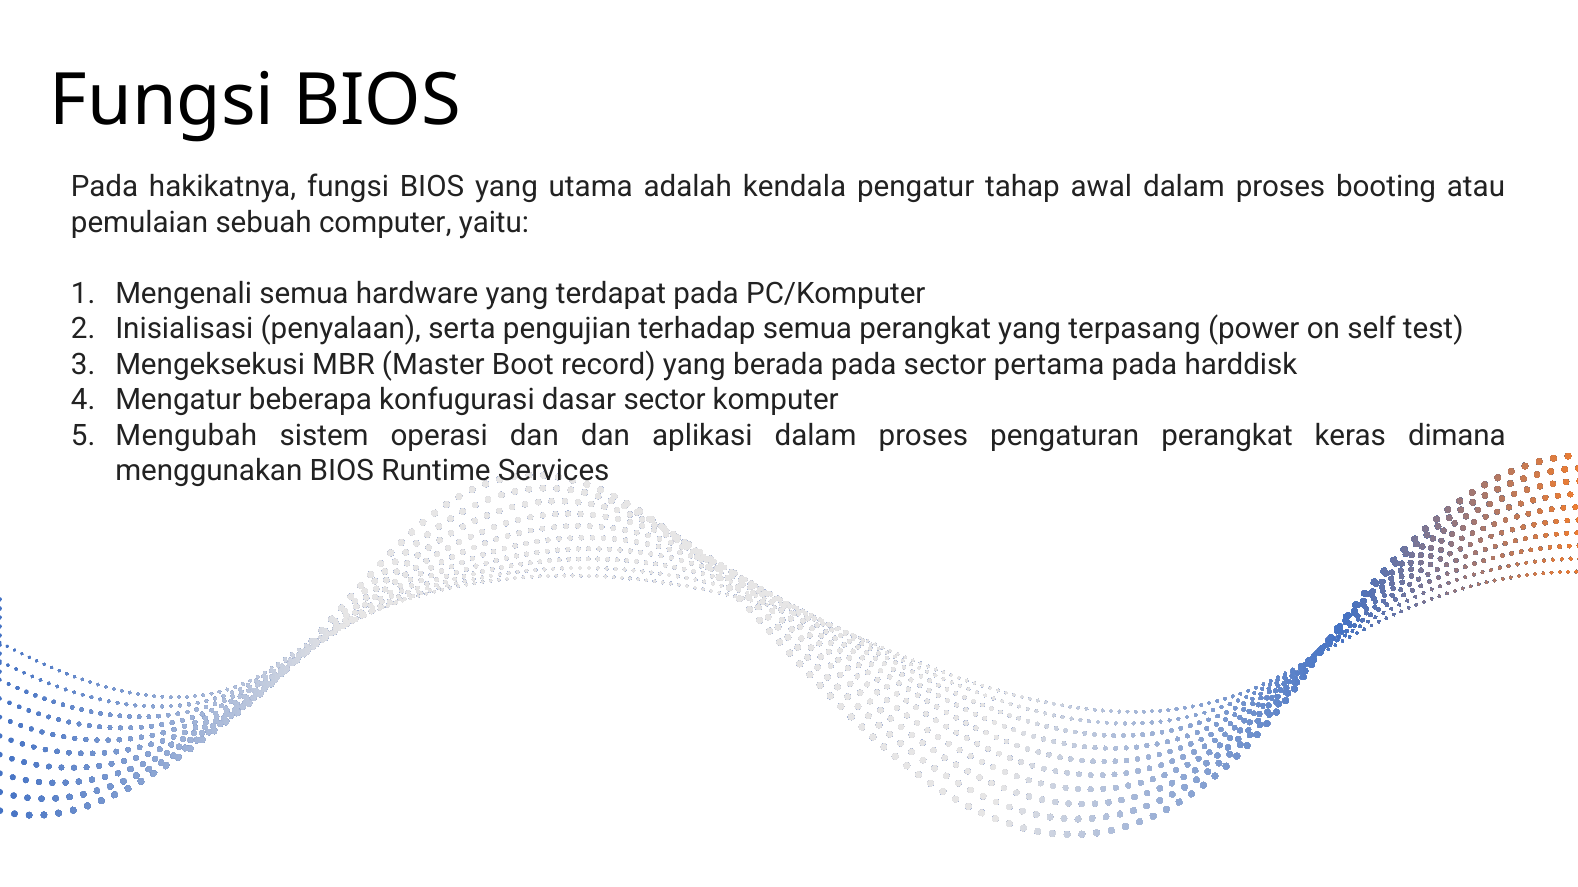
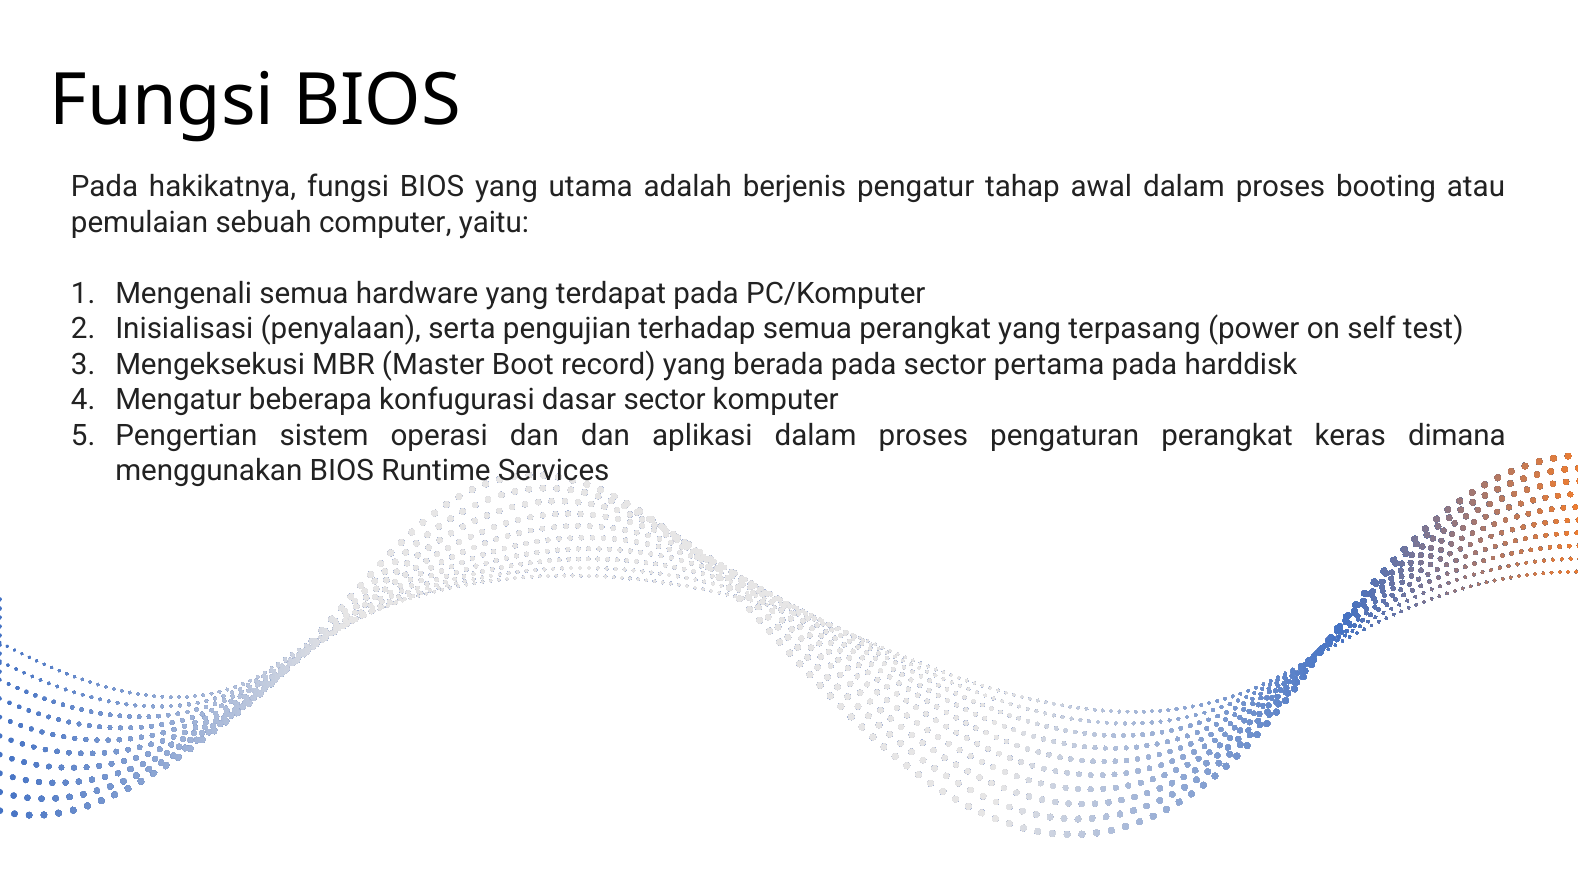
kendala: kendala -> berjenis (795, 187)
Mengubah: Mengubah -> Pengertian (186, 436)
